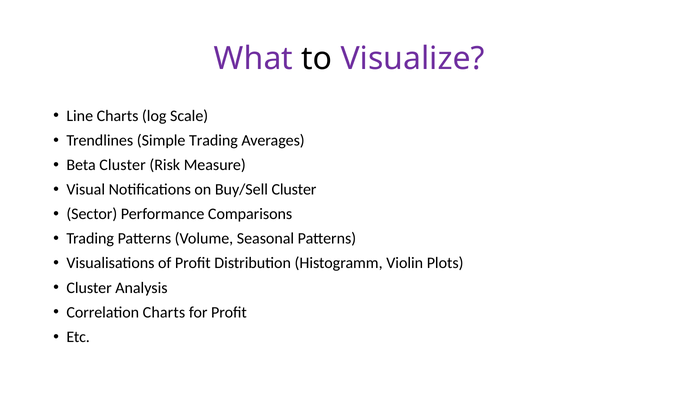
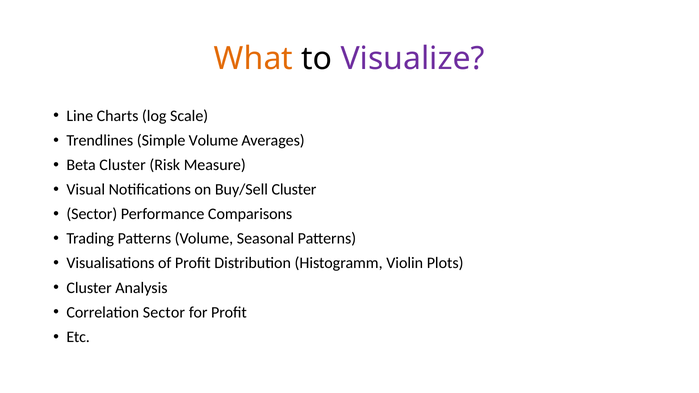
What colour: purple -> orange (253, 59)
Simple Trading: Trading -> Volume (214, 140)
Correlation Charts: Charts -> Sector (164, 312)
